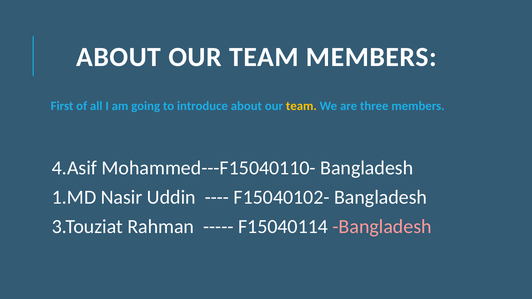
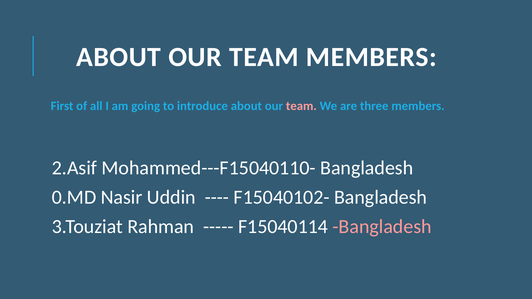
team colour: yellow -> pink (301, 106)
4.Asif: 4.Asif -> 2.Asif (74, 168)
1.MD: 1.MD -> 0.MD (74, 198)
